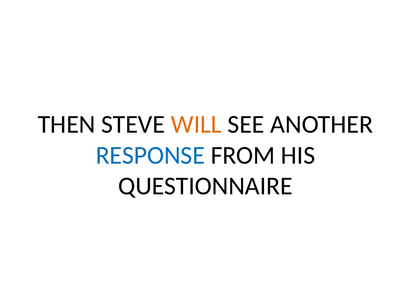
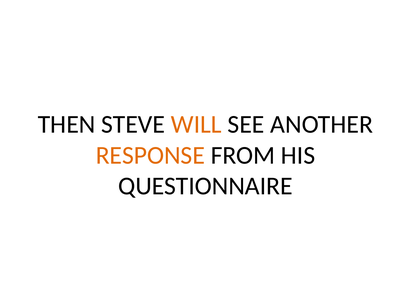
RESPONSE colour: blue -> orange (150, 155)
